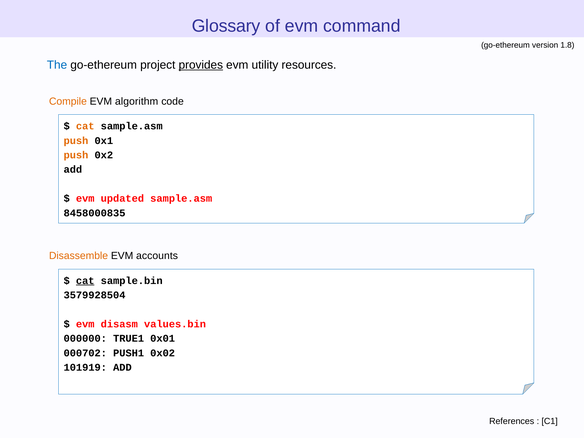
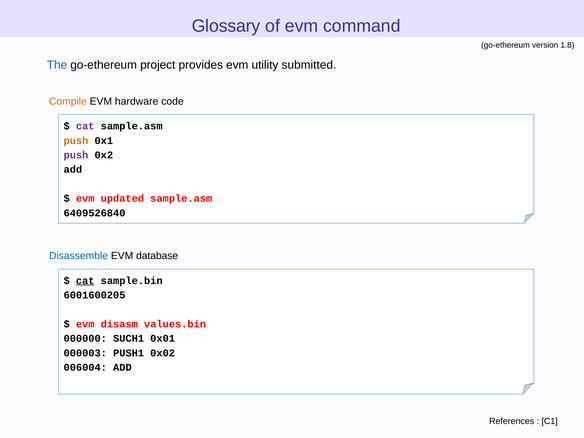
provides underline: present -> none (201, 65)
resources: resources -> submitted (309, 65)
algorithm: algorithm -> hardware (137, 102)
cat colour: orange -> purple (85, 126)
push colour: orange -> purple (76, 155)
8458000835: 8458000835 -> 6409526840 (95, 213)
Disassemble colour: orange -> blue (79, 256)
accounts: accounts -> database (157, 256)
3579928504: 3579928504 -> 6001600205 (95, 295)
TRUE1: TRUE1 -> SUCH1 (129, 338)
000702: 000702 -> 000003 (85, 353)
101919: 101919 -> 006004 (85, 367)
